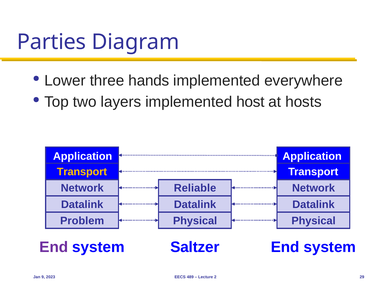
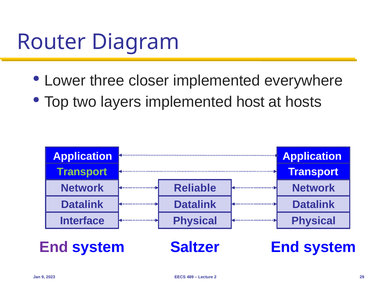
Parties: Parties -> Router (51, 42)
hands: hands -> closer (149, 81)
Transport colour: yellow -> light green (82, 172)
Problem: Problem -> Interface (82, 221)
